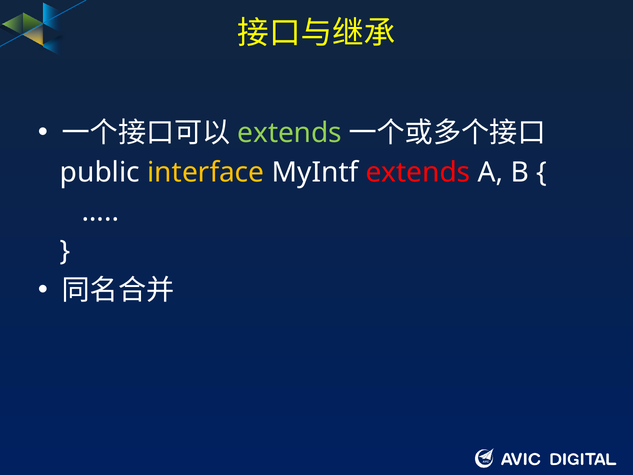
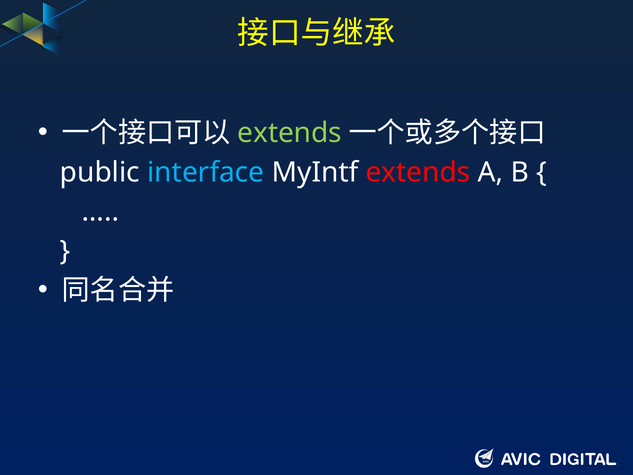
interface colour: yellow -> light blue (206, 172)
